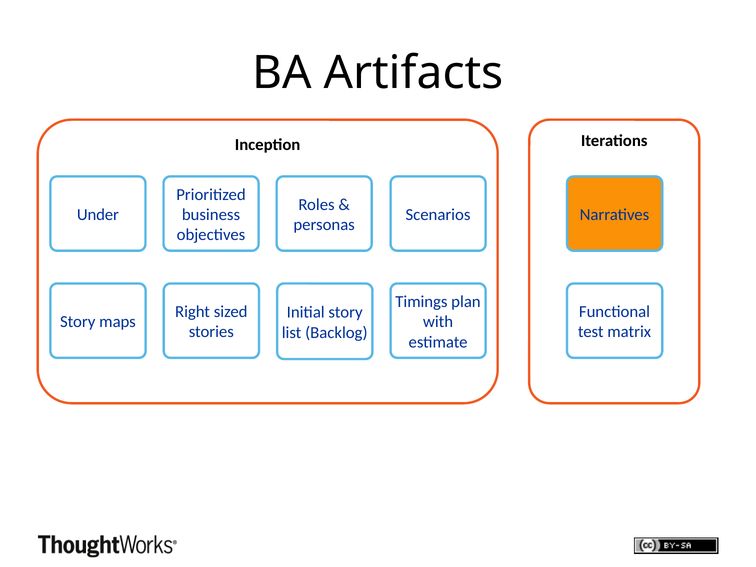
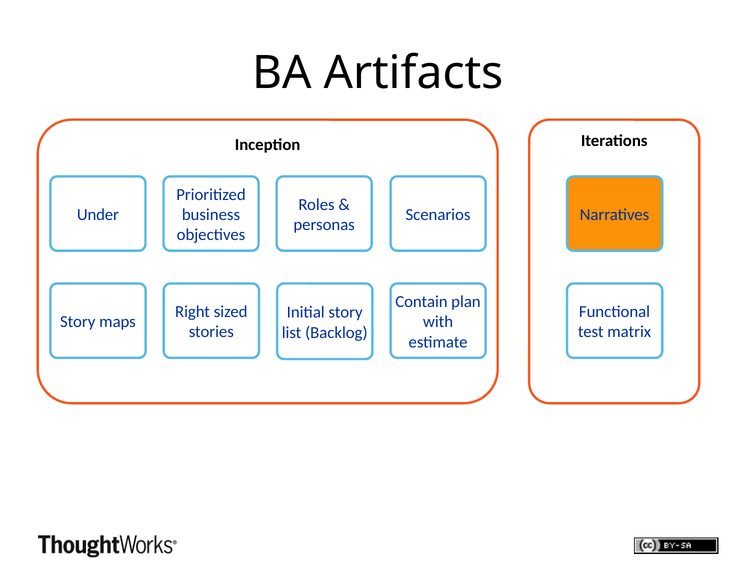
Timings: Timings -> Contain (421, 302)
